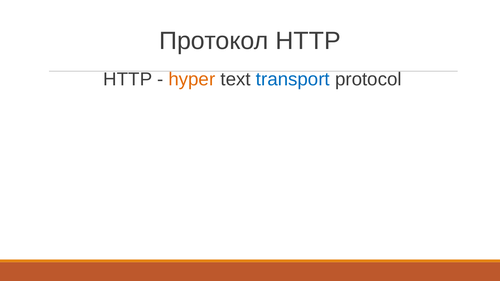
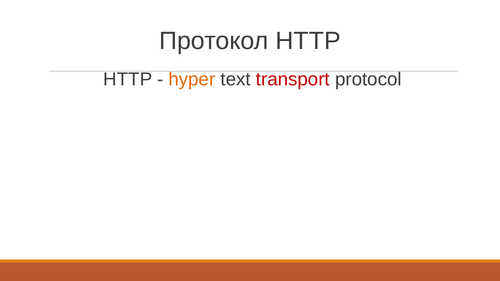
transport colour: blue -> red (293, 79)
